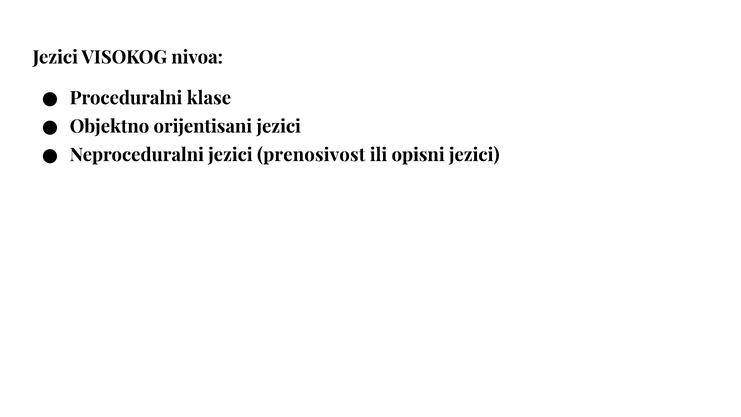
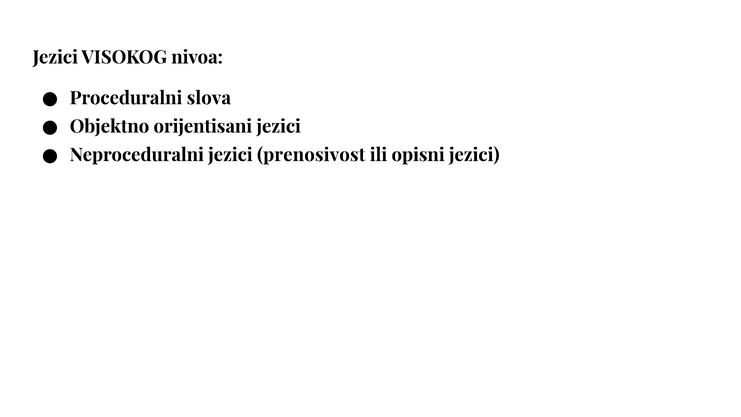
klase: klase -> slova (209, 98)
